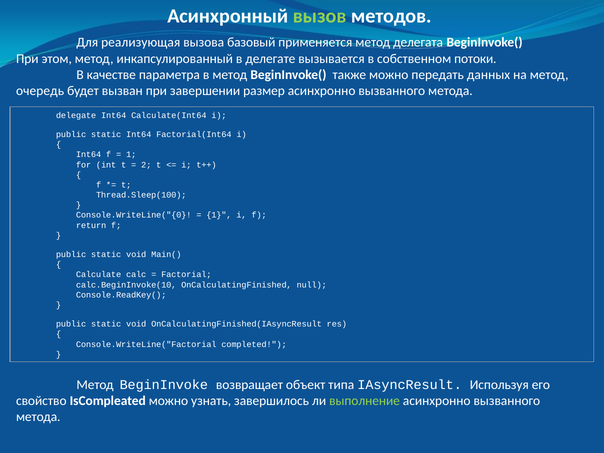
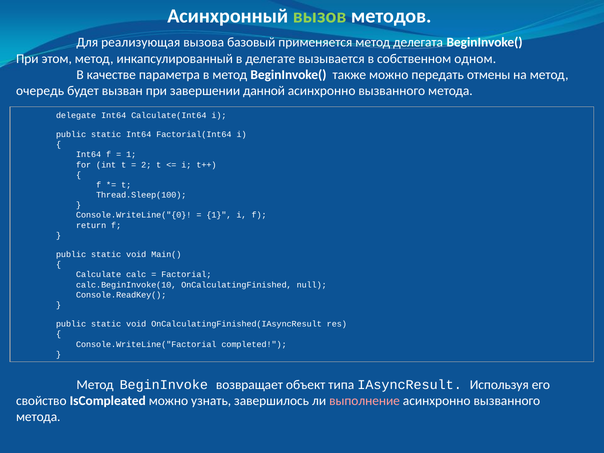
потоки: потоки -> одном (475, 59)
данных: данных -> отмены (489, 75)
размер: размер -> данной (264, 91)
выполнение colour: light green -> pink (365, 401)
